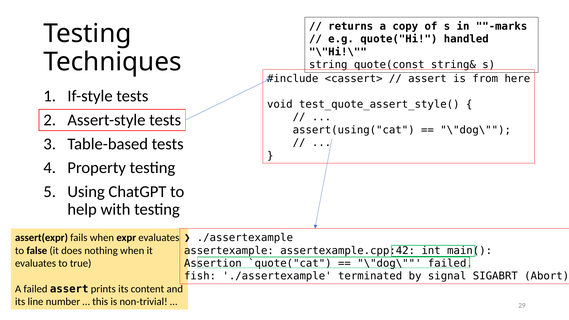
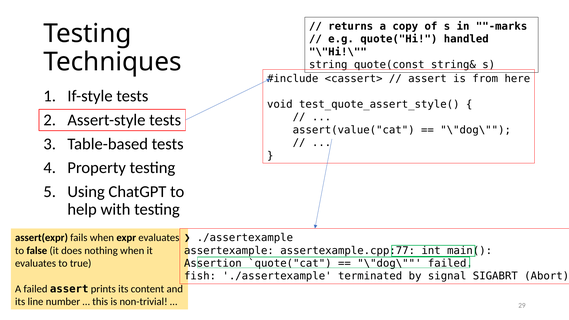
assert(using("cat: assert(using("cat -> assert(value("cat (354, 130)
assertexample.cpp:42: assertexample.cpp:42 -> assertexample.cpp:77 (348, 251)
